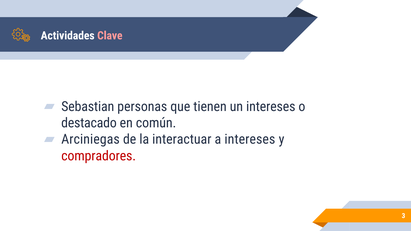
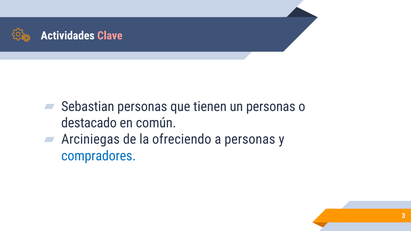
un intereses: intereses -> personas (271, 107)
interactuar: interactuar -> ofreciendo (182, 140)
a intereses: intereses -> personas (250, 140)
compradores colour: red -> blue (99, 156)
